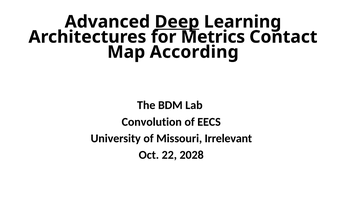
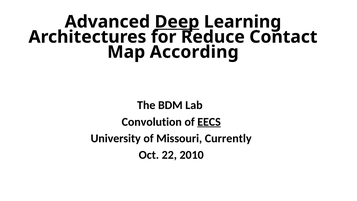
Metrics: Metrics -> Reduce (213, 37)
EECS underline: none -> present (209, 122)
Irrelevant: Irrelevant -> Currently (228, 138)
2028: 2028 -> 2010 (192, 155)
